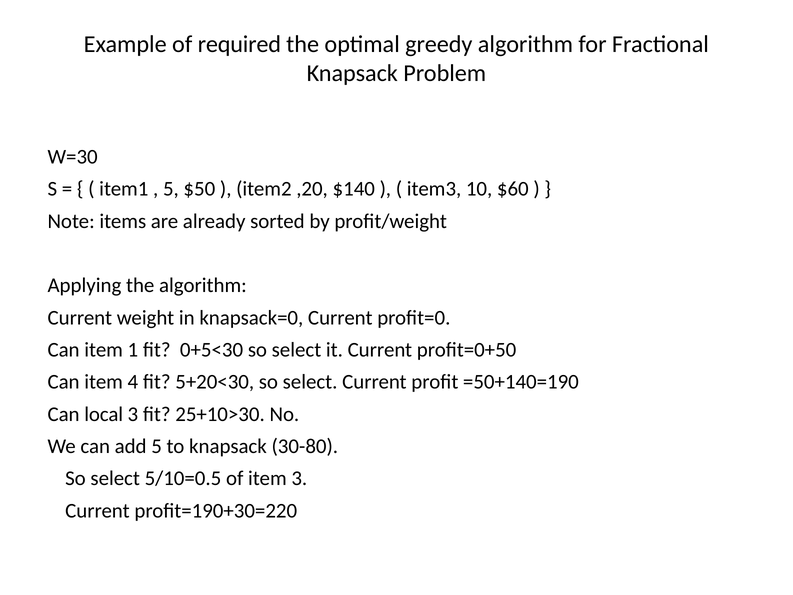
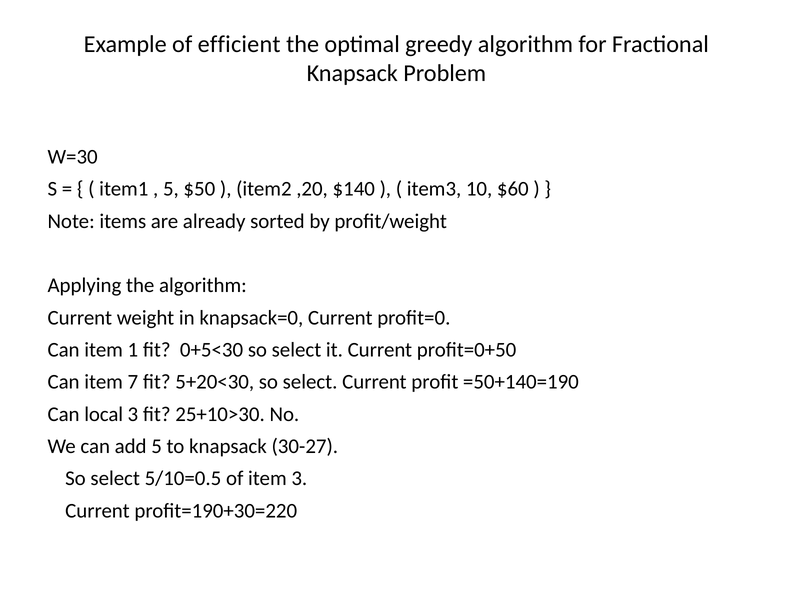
required: required -> efficient (239, 44)
4: 4 -> 7 (133, 382)
30-80: 30-80 -> 30-27 (305, 446)
